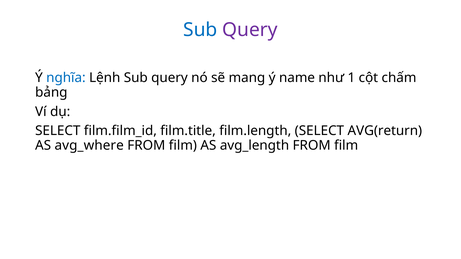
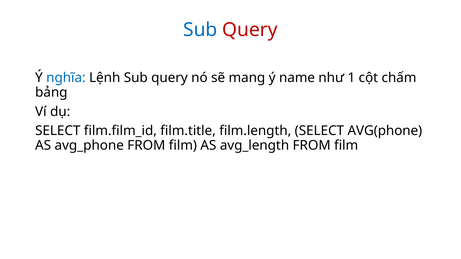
Query colour: purple -> red (250, 30)
AVG(return: AVG(return -> AVG(phone (385, 131)
avg_where: avg_where -> avg_phone (89, 146)
